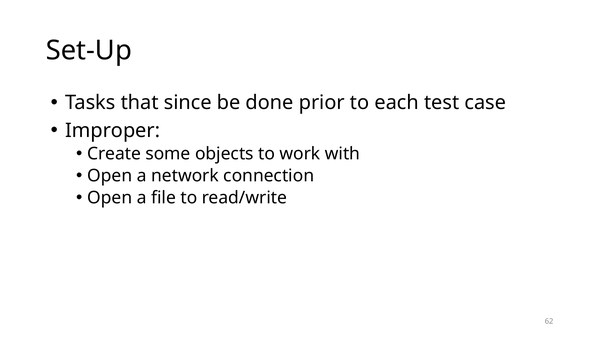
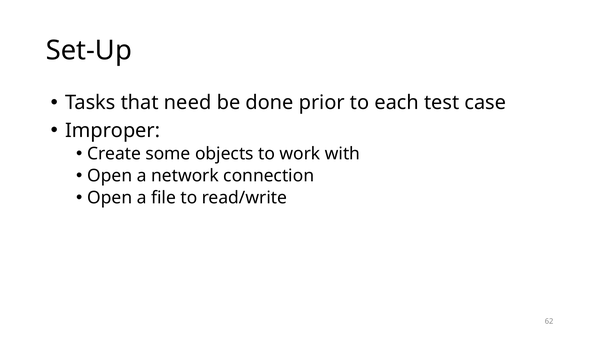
since: since -> need (188, 103)
